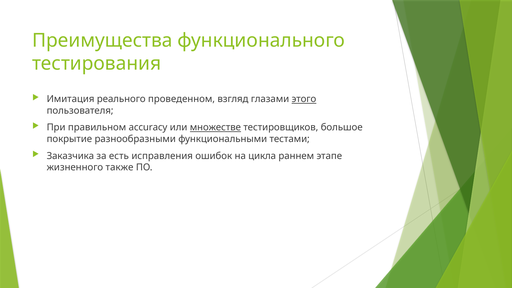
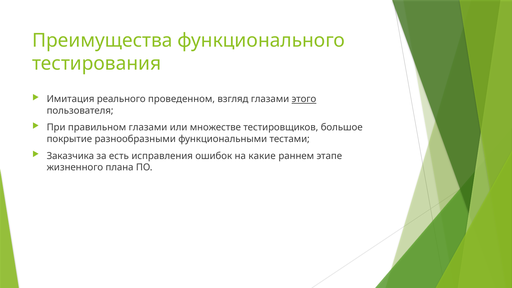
правильном accuracy: accuracy -> глазами (148, 127)
множестве underline: present -> none (215, 127)
цикла: цикла -> какие (262, 156)
также: также -> плана (120, 167)
